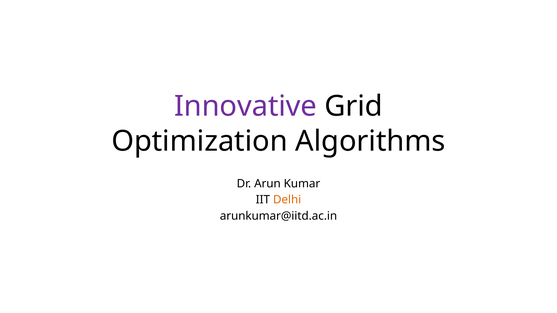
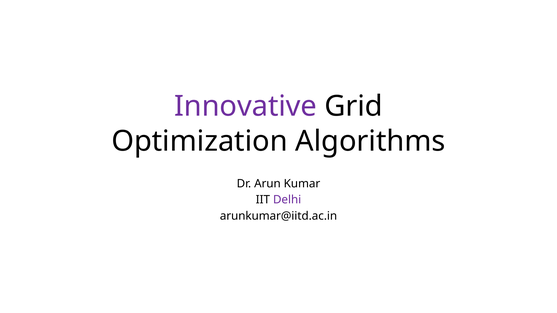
Delhi colour: orange -> purple (287, 200)
